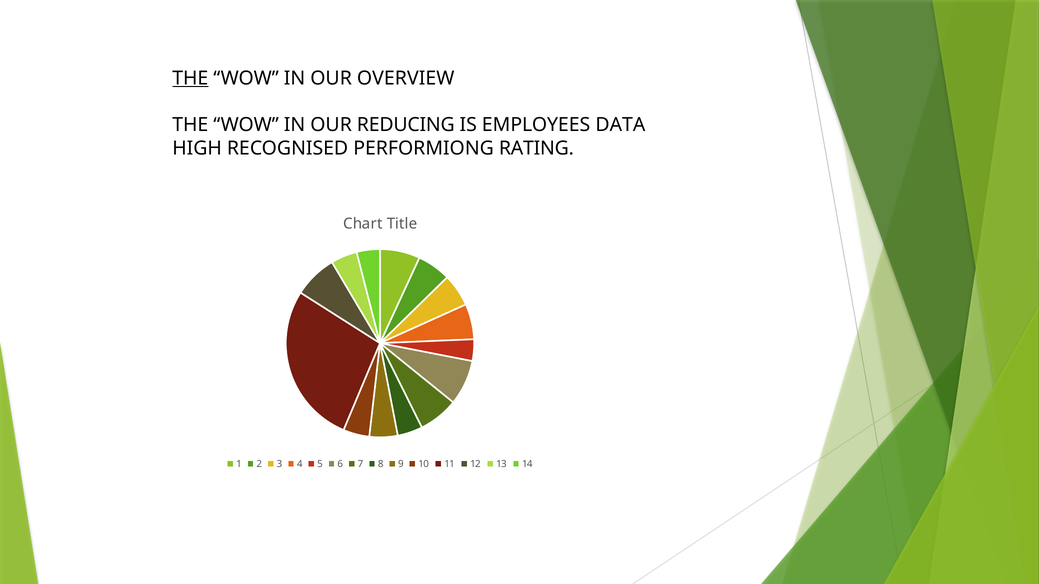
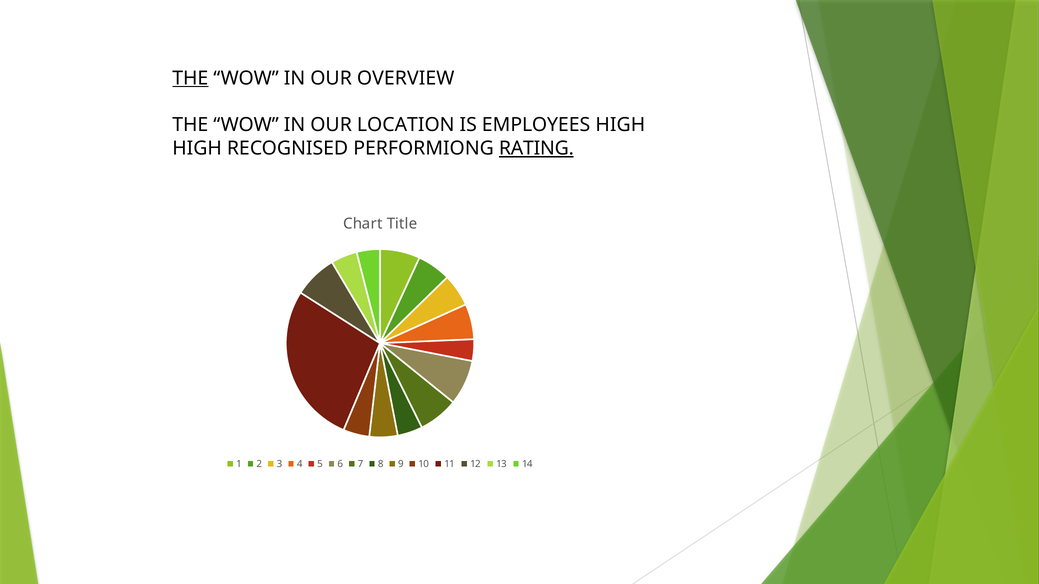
REDUCING: REDUCING -> LOCATION (406, 125)
EMPLOYEES DATA: DATA -> HIGH (620, 125)
RATING underline: none -> present (536, 148)
